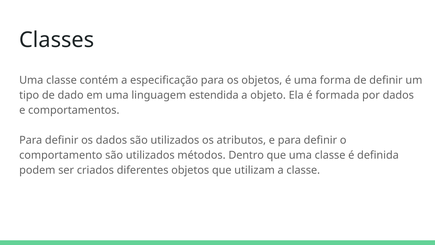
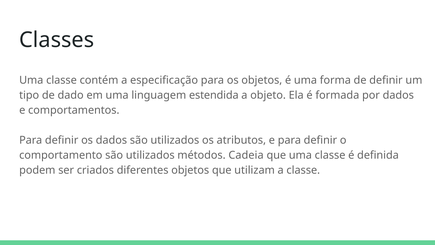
Dentro: Dentro -> Cadeia (246, 155)
